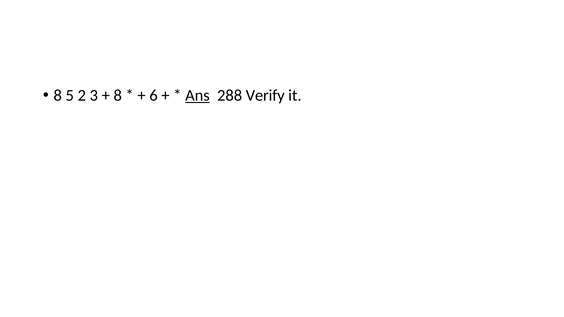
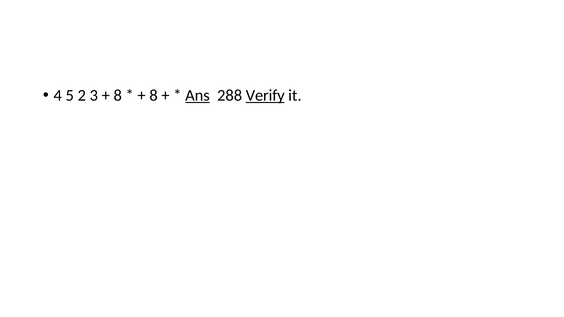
8: 8 -> 4 (58, 95)
6: 6 -> 8 (154, 95)
Verify underline: none -> present (265, 95)
